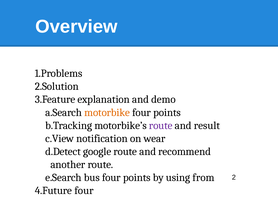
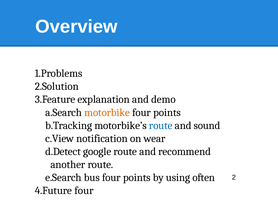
route colour: purple -> blue (161, 125)
result: result -> sound (207, 125)
from: from -> often (204, 177)
